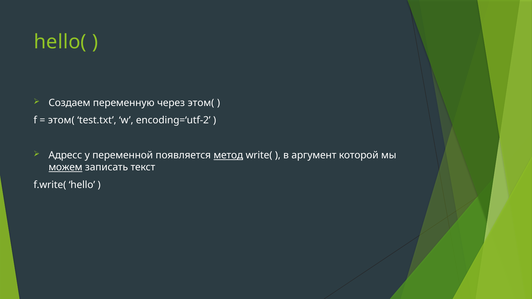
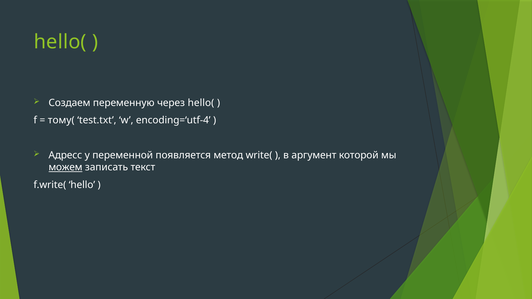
через этом(: этом( -> hello( (201, 103)
этом(: этом( -> тому( (61, 120)
encoding=‘utf-2: encoding=‘utf-2 -> encoding=‘utf-4 (173, 120)
метод underline: present -> none (228, 156)
